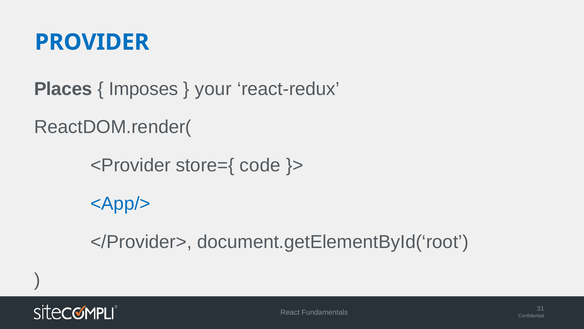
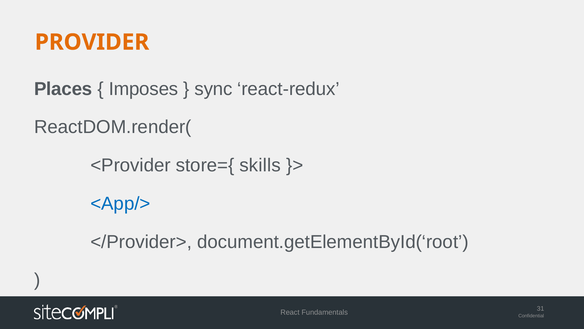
PROVIDER colour: blue -> orange (92, 42)
your: your -> sync (213, 89)
code: code -> skills (260, 165)
